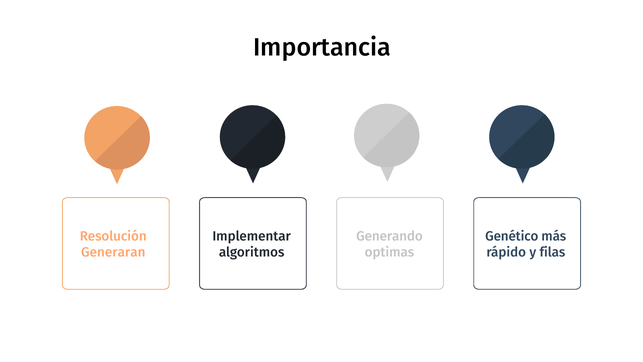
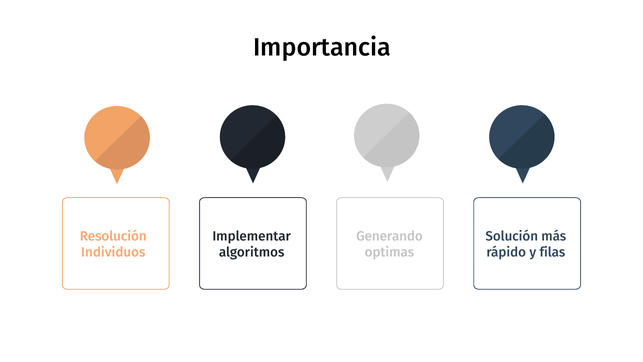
Genético: Genético -> Solución (512, 236)
Generaran: Generaran -> Individuos (113, 252)
